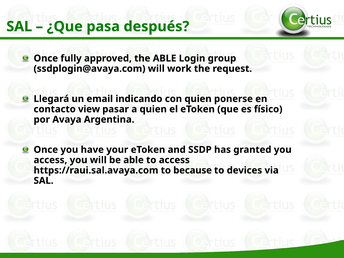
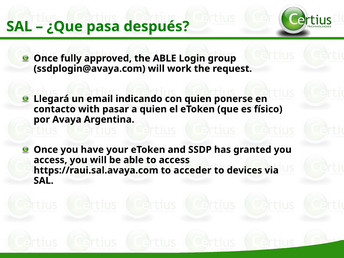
view: view -> with (89, 109)
because: because -> acceder (192, 170)
